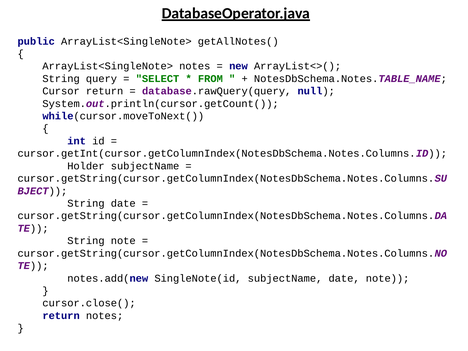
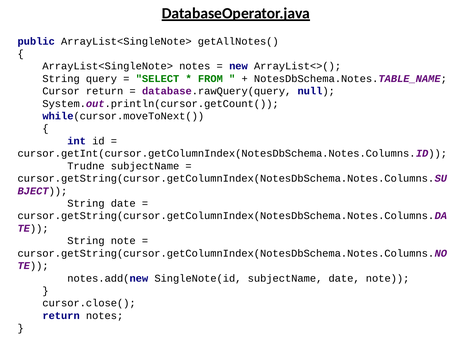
Holder: Holder -> Trudne (86, 166)
